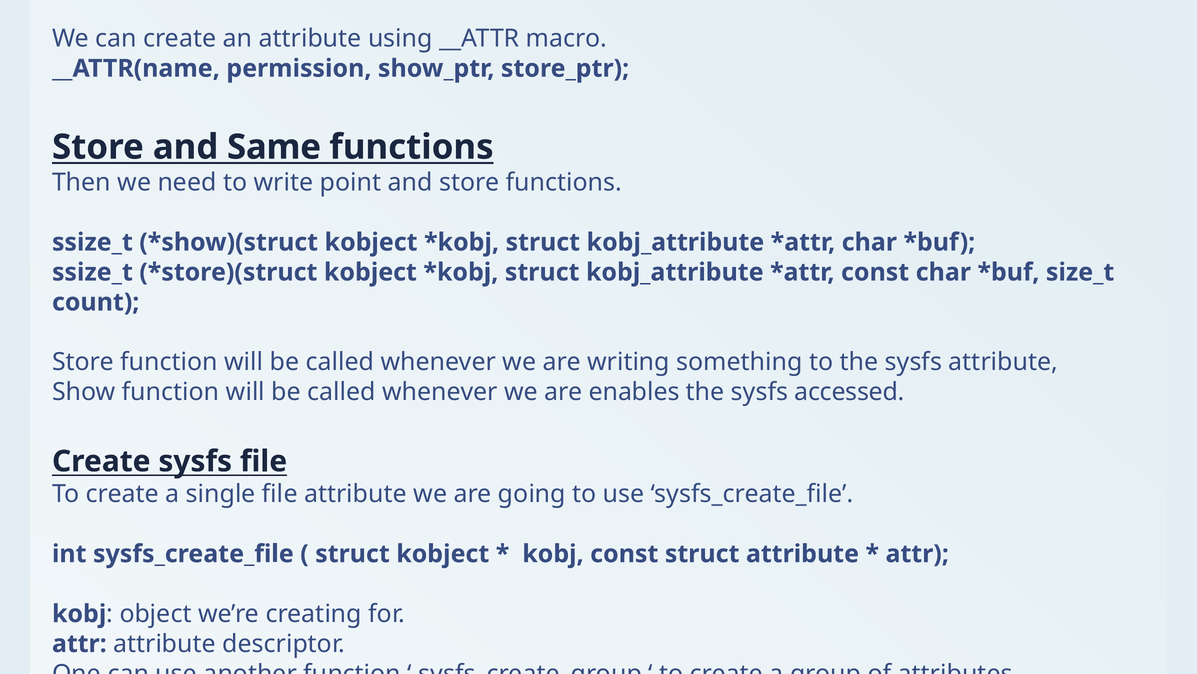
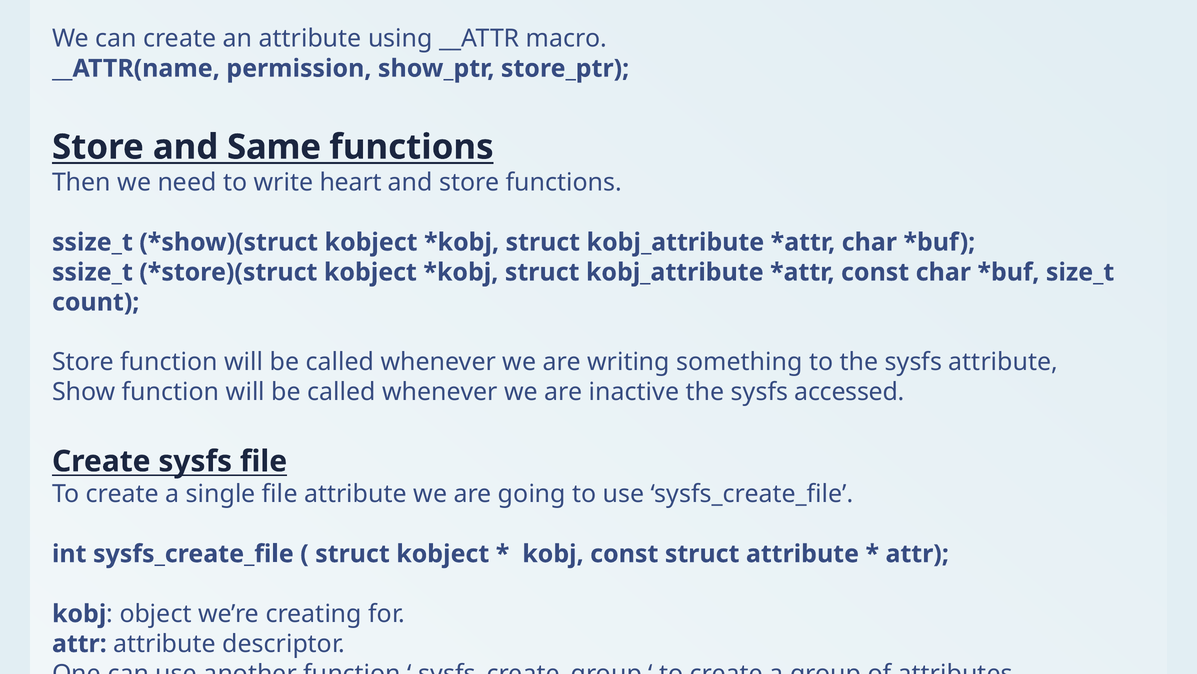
point: point -> heart (351, 182)
enables: enables -> inactive (634, 392)
